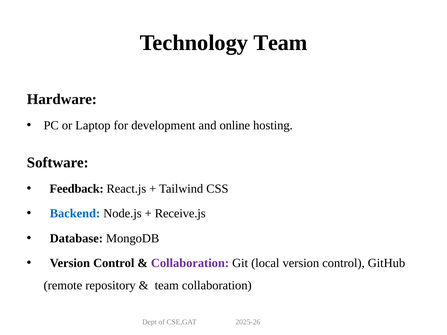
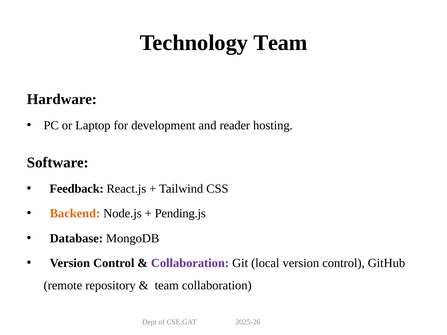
online: online -> reader (235, 126)
Backend colour: blue -> orange (75, 214)
Receive.js: Receive.js -> Pending.js (180, 214)
